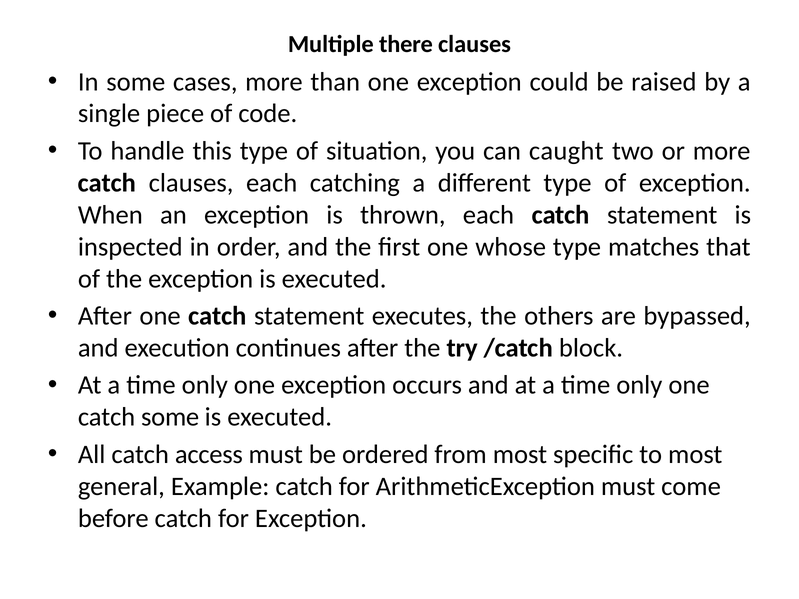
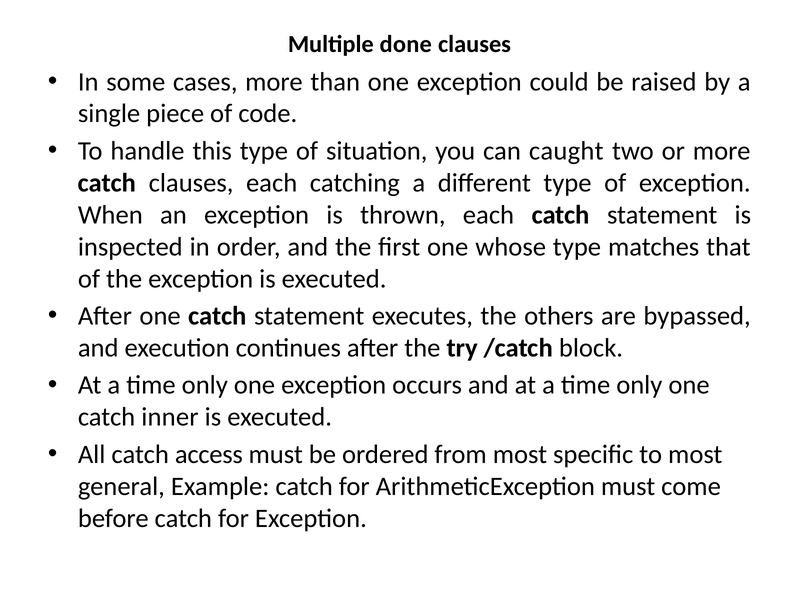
there: there -> done (406, 44)
catch some: some -> inner (170, 417)
